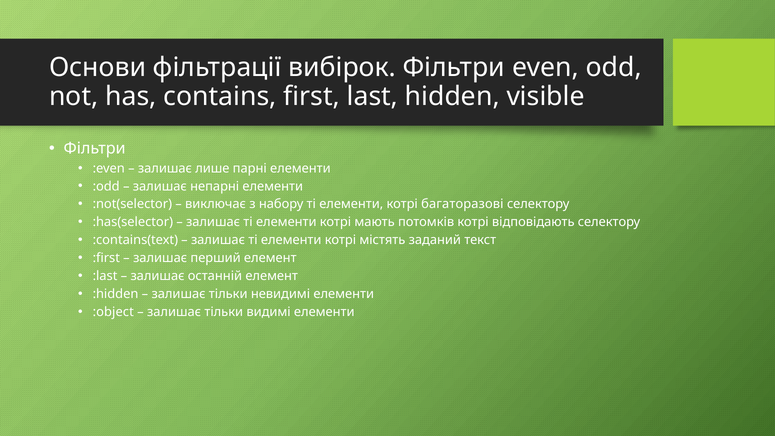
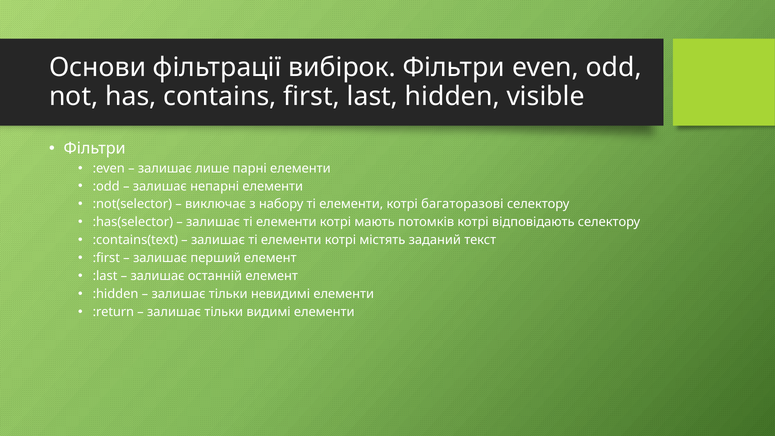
:object: :object -> :return (113, 312)
